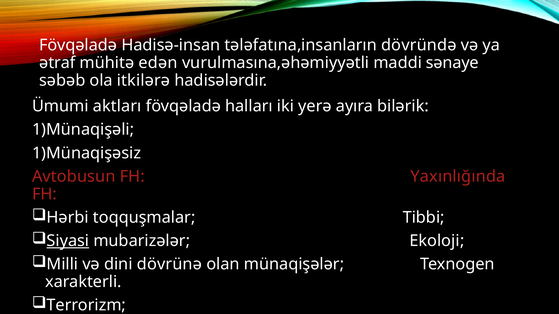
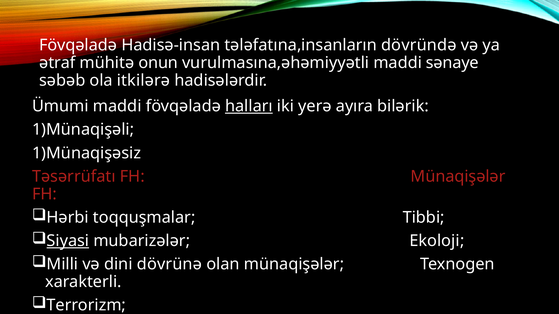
mühitə edən: edən -> onun (158, 63)
Ümumi aktları: aktları -> maddi (117, 106)
halları underline: none -> present (249, 106)
Avtobusun: Avtobusun -> Təsərrüfatı (74, 177)
FH Yaxınlığında: Yaxınlığında -> Münaqişələr (458, 177)
